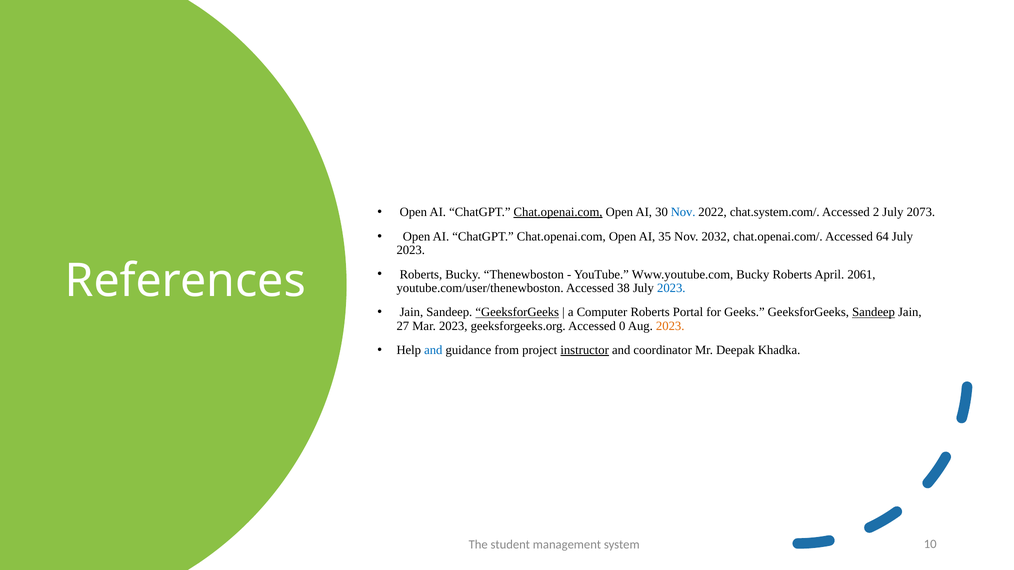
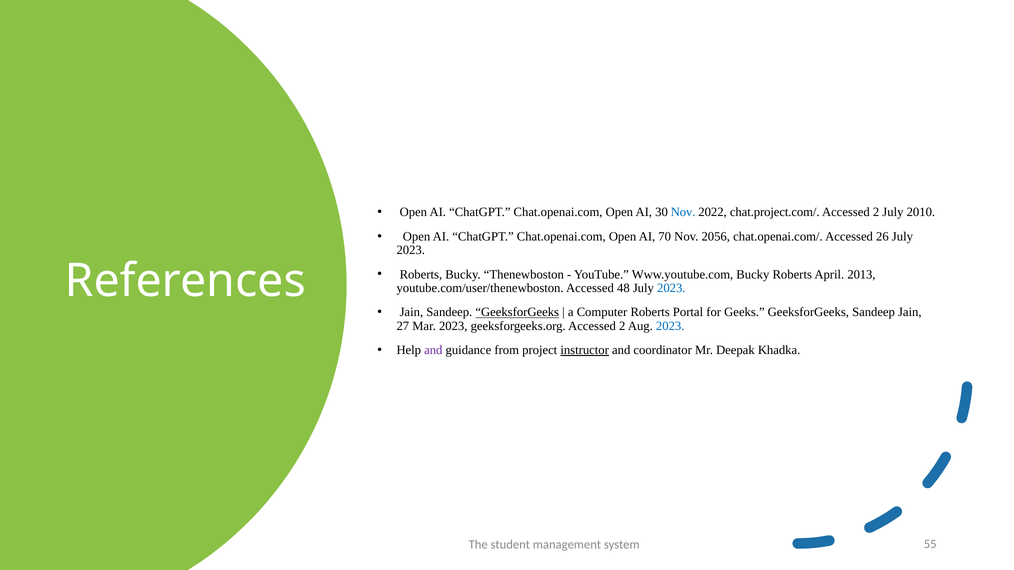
Chat.openai.com underline: present -> none (558, 212)
chat.system.com/: chat.system.com/ -> chat.project.com/ (775, 212)
2073: 2073 -> 2010 (921, 212)
35: 35 -> 70 (665, 237)
2032: 2032 -> 2056 (716, 237)
64: 64 -> 26 (882, 237)
2061: 2061 -> 2013 (861, 275)
38: 38 -> 48 (623, 288)
Sandeep underline: present -> none (874, 312)
geeksforgeeks.org Accessed 0: 0 -> 2 (622, 326)
2023 colour: orange -> blue (670, 326)
and colour: blue -> purple (433, 350)
10: 10 -> 55 (930, 545)
